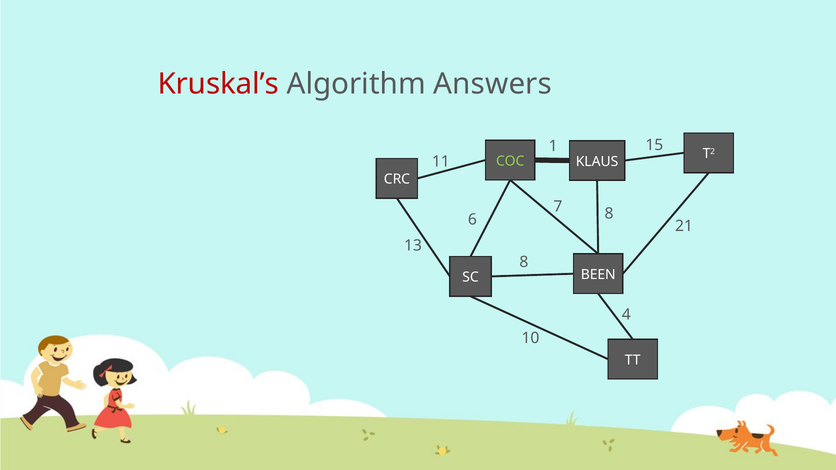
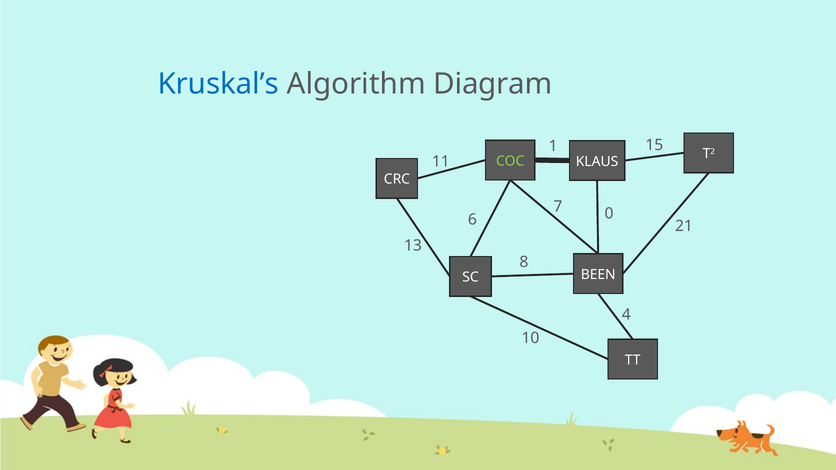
Kruskal’s colour: red -> blue (218, 84)
Answers: Answers -> Diagram (493, 84)
6 8: 8 -> 0 (609, 214)
